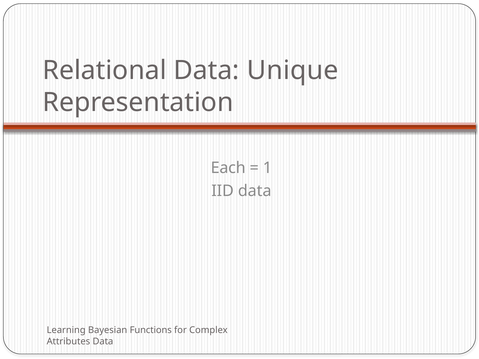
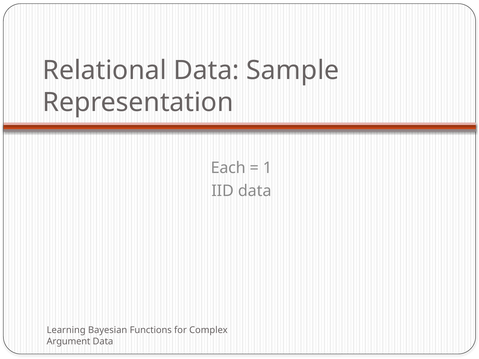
Unique: Unique -> Sample (293, 70)
Attributes: Attributes -> Argument (69, 342)
